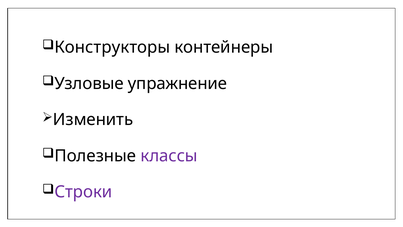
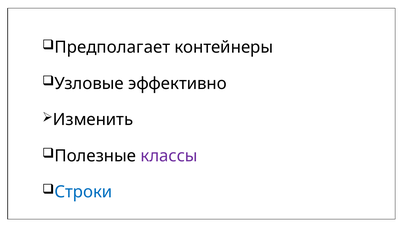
Конструкторы: Конструкторы -> Предполагает (112, 47)
упражнение: упражнение -> эффективно (177, 83)
Строки colour: purple -> blue (83, 192)
